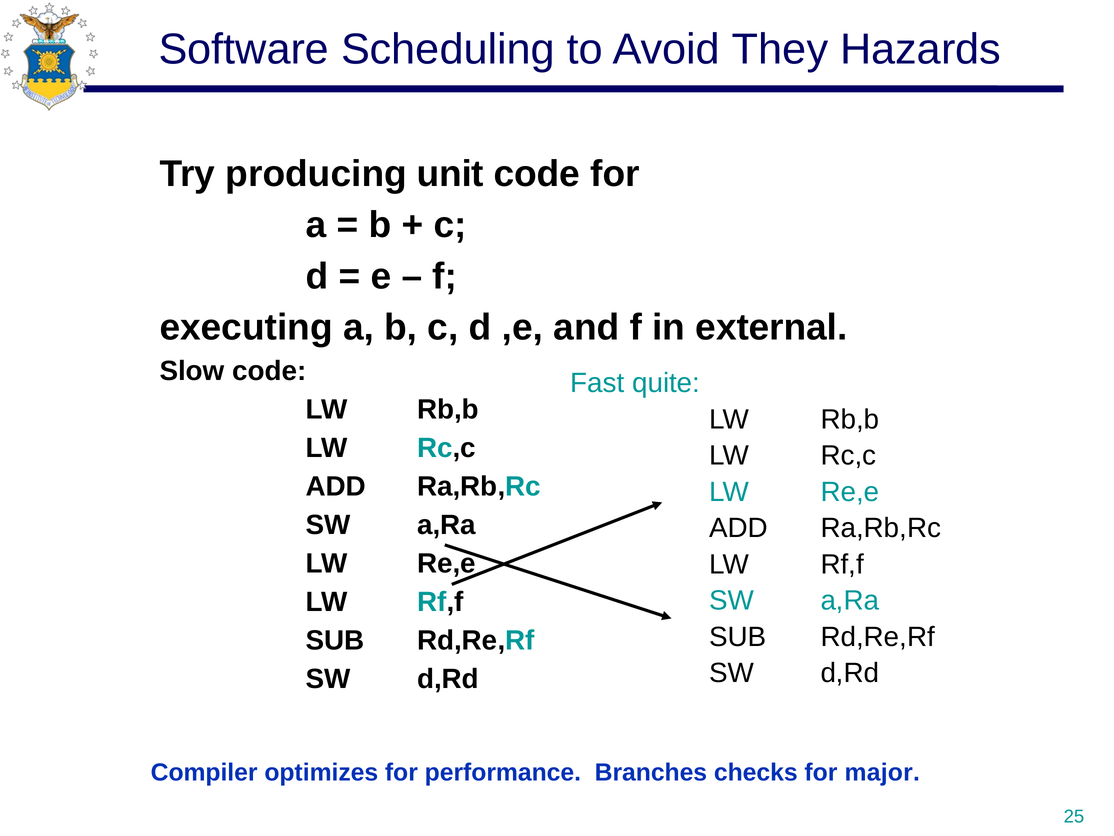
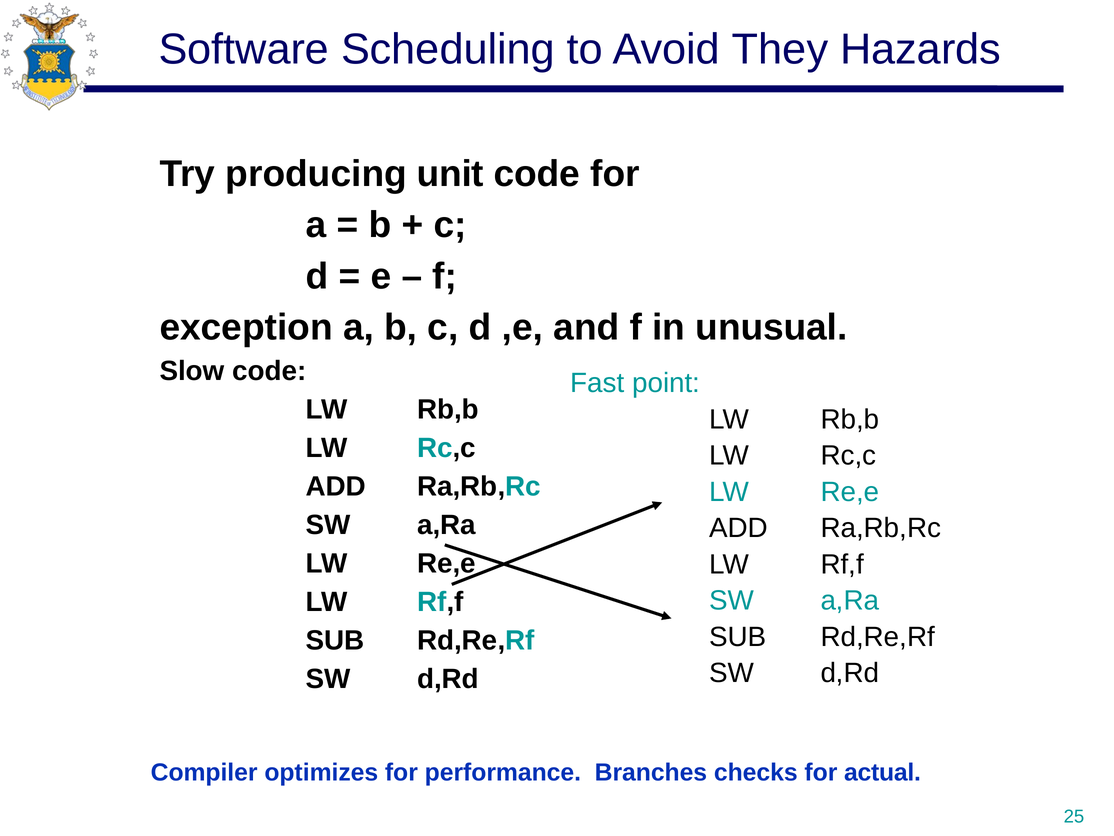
executing: executing -> exception (246, 327)
external: external -> unusual (771, 327)
quite: quite -> point (666, 383)
major: major -> actual (882, 772)
